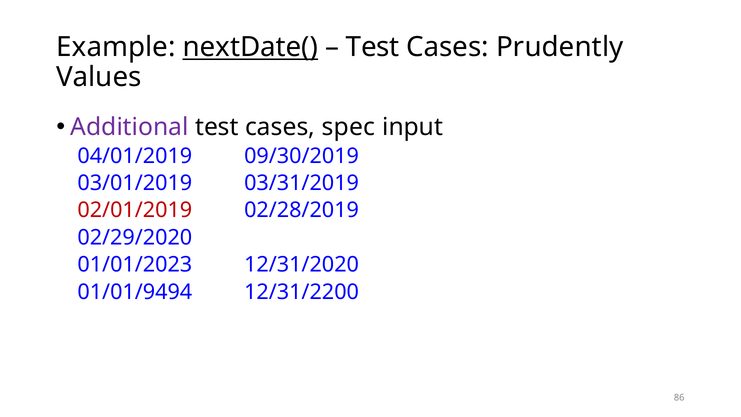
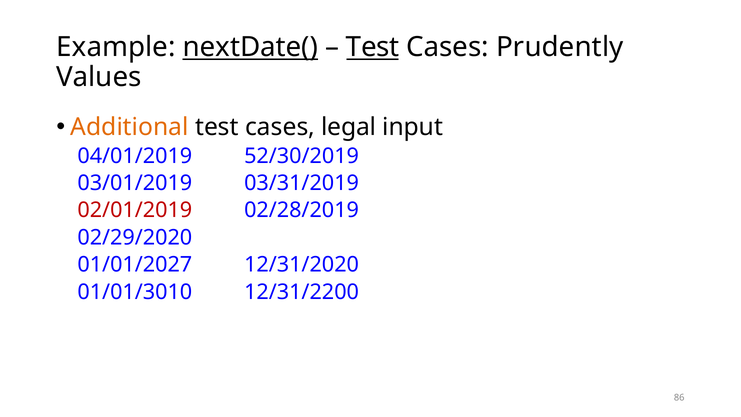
Test underline: none -> present (373, 47)
Additional colour: purple -> orange (130, 127)
spec: spec -> legal (349, 127)
09/30/2019: 09/30/2019 -> 52/30/2019 (302, 156)
01/01/2023: 01/01/2023 -> 01/01/2027 (135, 265)
01/01/9494: 01/01/9494 -> 01/01/3010 (135, 292)
